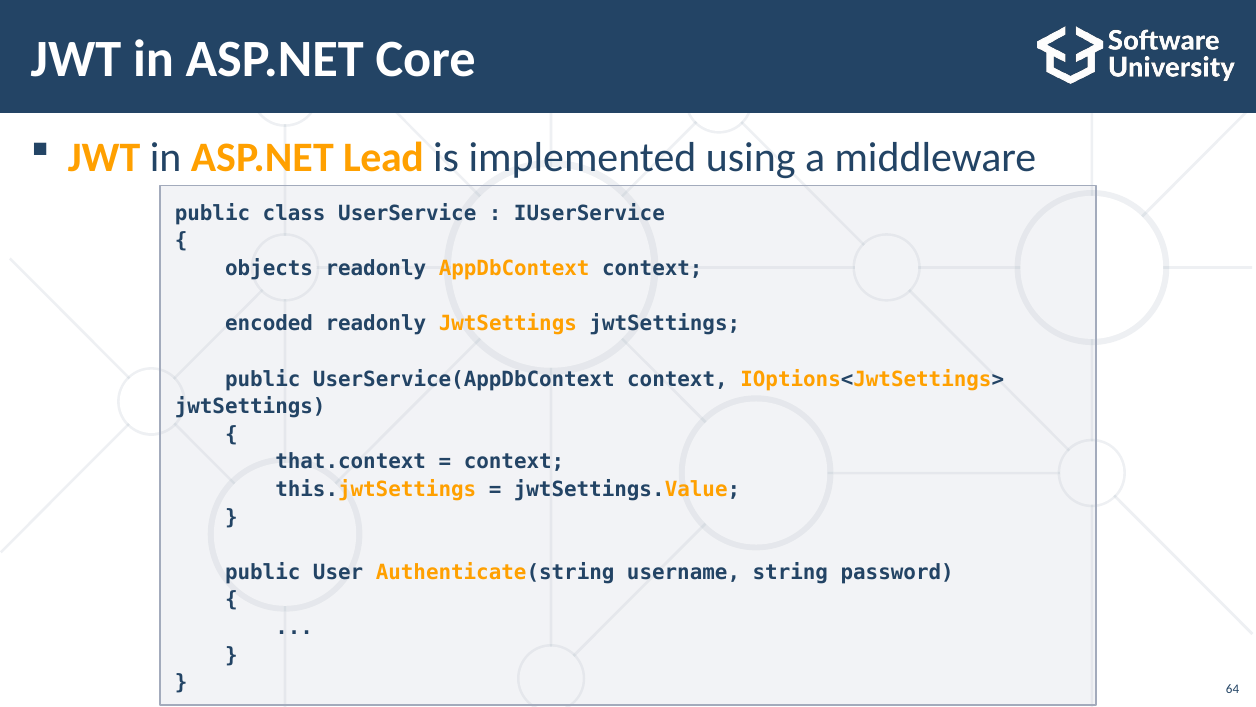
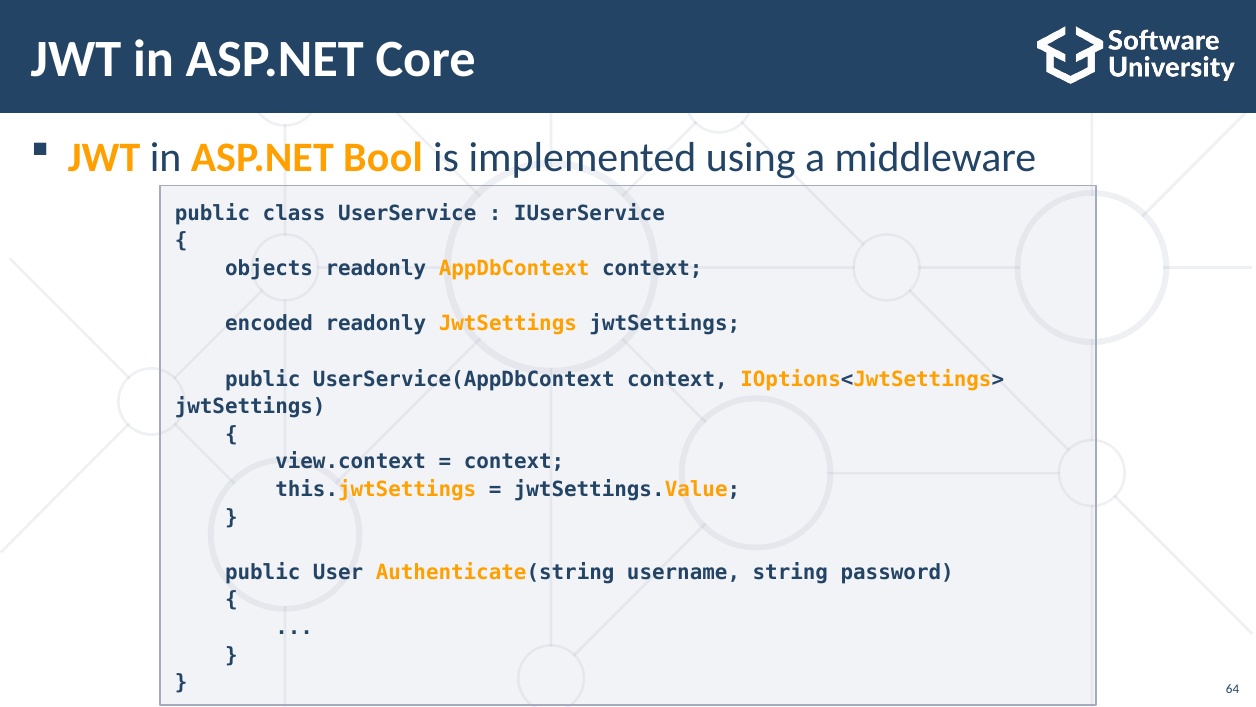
Lead: Lead -> Bool (383, 158)
that.context: that.context -> view.context (351, 462)
